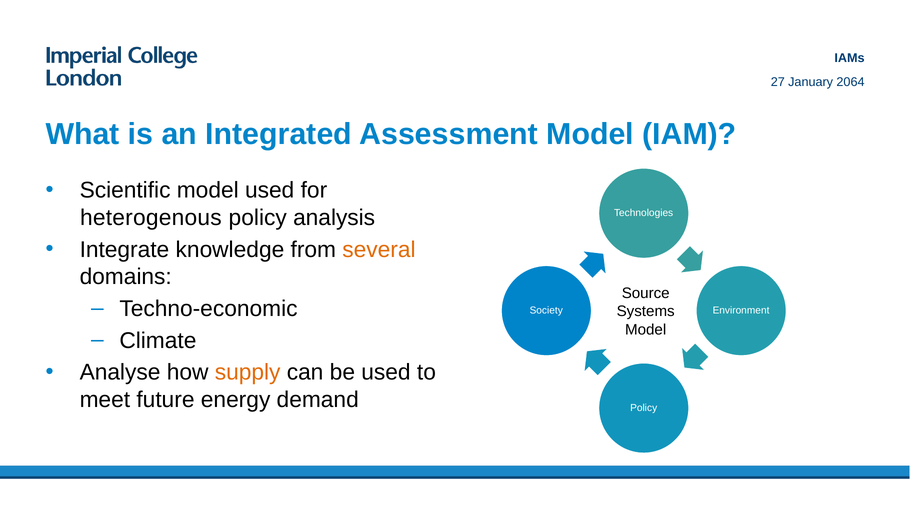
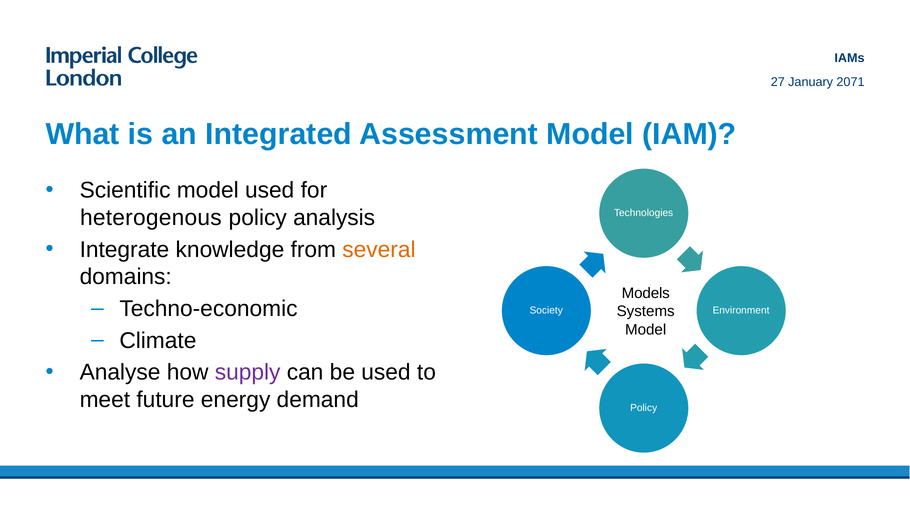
2064: 2064 -> 2071 (851, 82)
Source: Source -> Models (646, 293)
supply colour: orange -> purple (248, 372)
